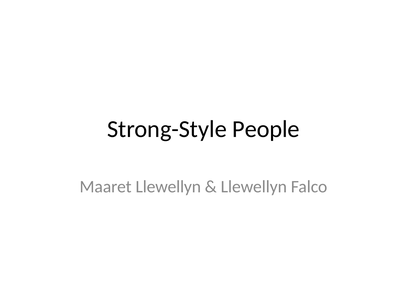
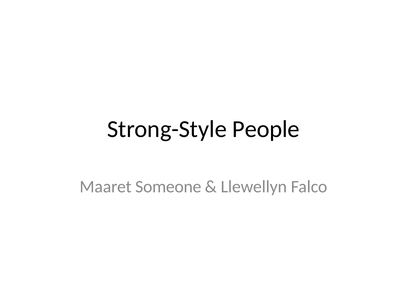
Maaret Llewellyn: Llewellyn -> Someone (168, 187)
